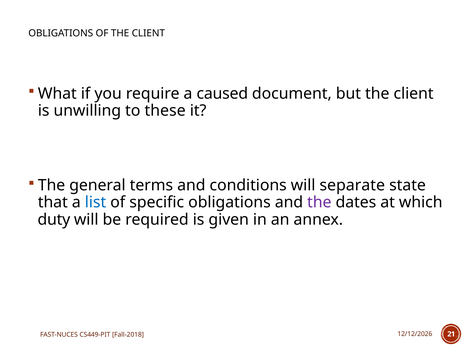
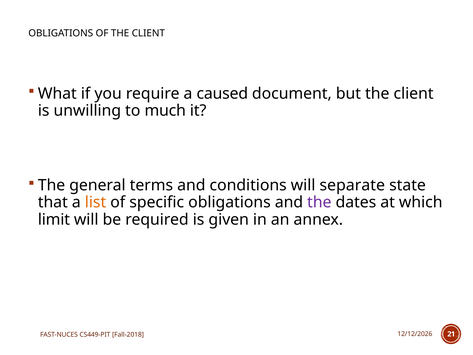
these: these -> much (165, 111)
list colour: blue -> orange (96, 202)
duty: duty -> limit (54, 219)
